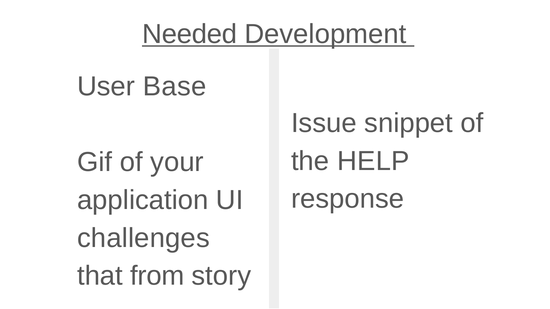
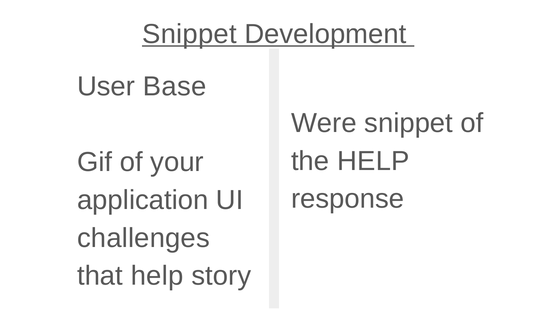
Needed: Needed -> Snippet (189, 34)
Issue: Issue -> Were (324, 123)
that from: from -> help (157, 276)
